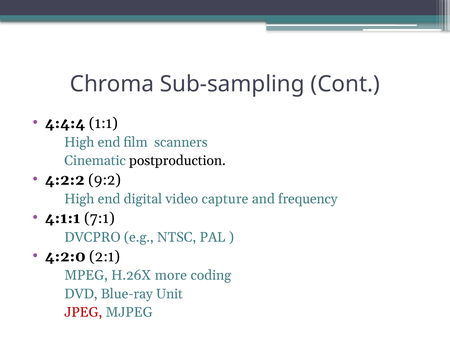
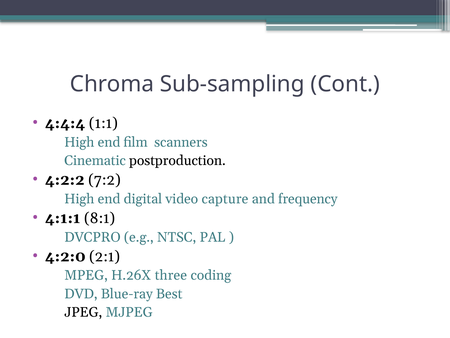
9:2: 9:2 -> 7:2 (104, 180)
7:1: 7:1 -> 8:1 (100, 218)
more: more -> three (171, 275)
Unit: Unit -> Best (169, 293)
JPEG colour: red -> black (83, 312)
